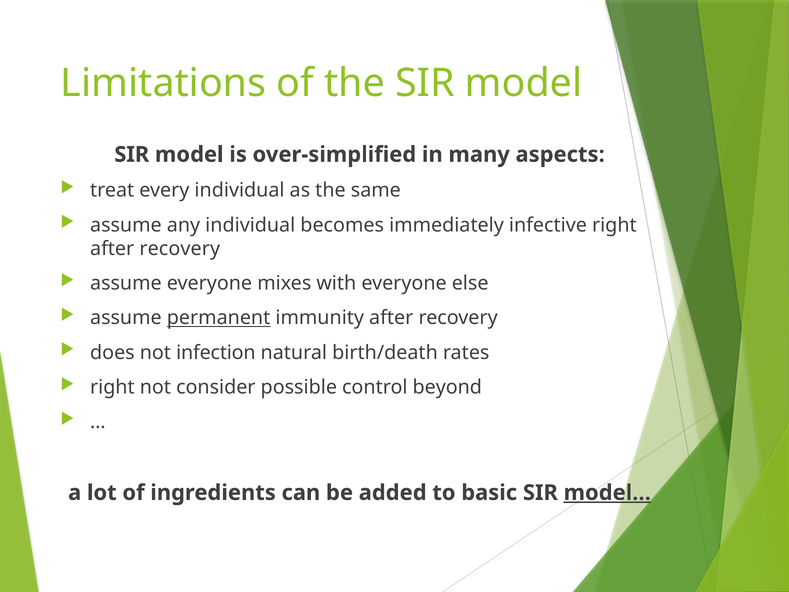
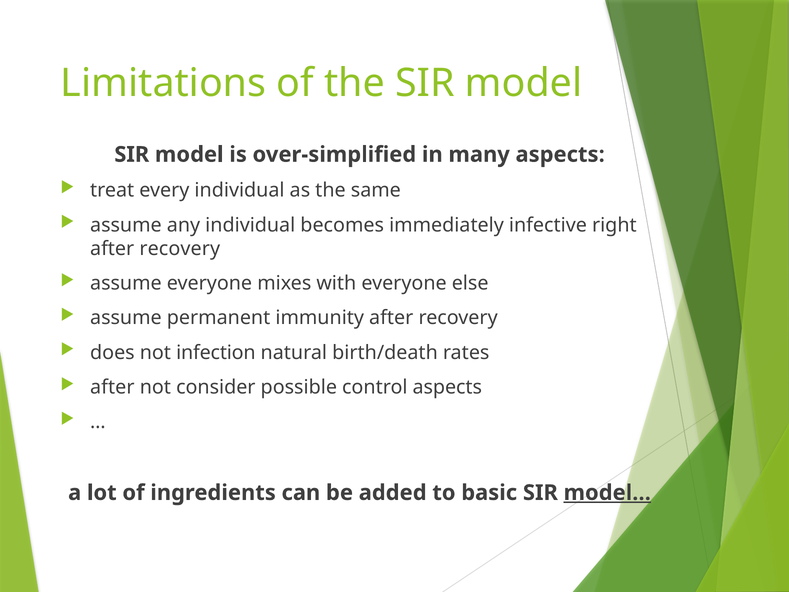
permanent underline: present -> none (219, 318)
right: right -> after (112, 387)
control beyond: beyond -> aspects (447, 387)
